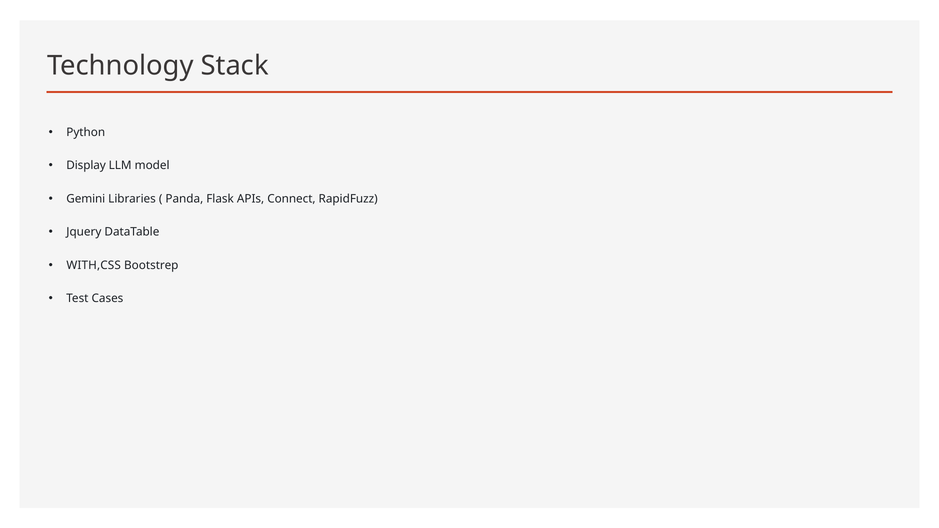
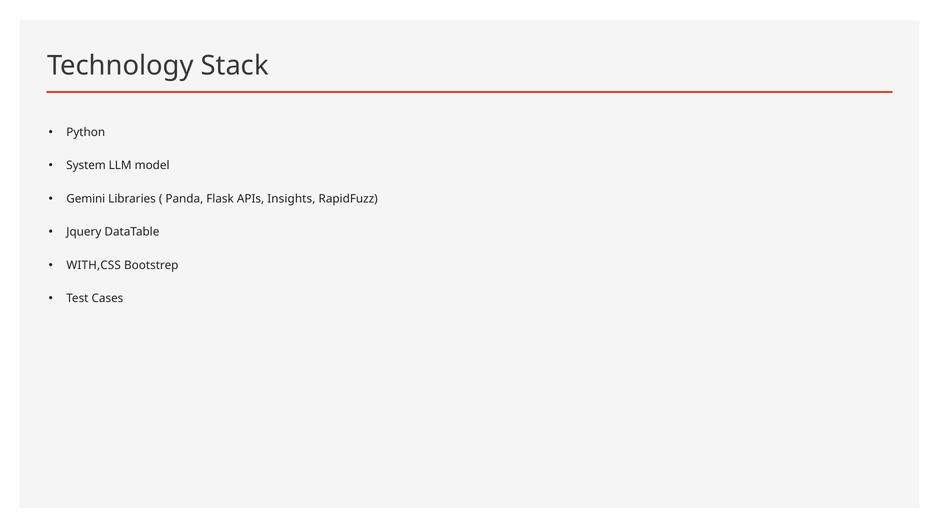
Display: Display -> System (86, 166)
Connect: Connect -> Insights (291, 199)
